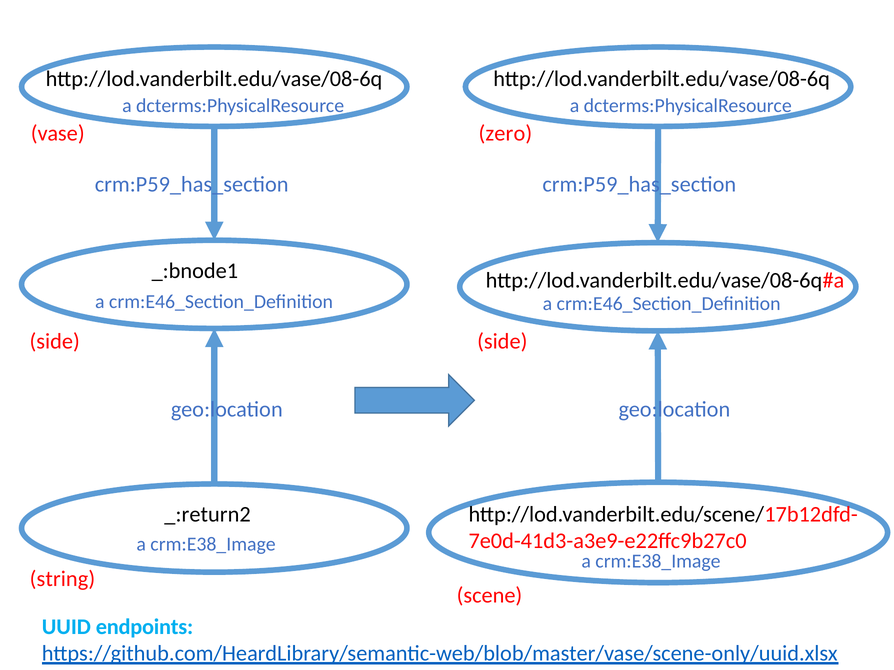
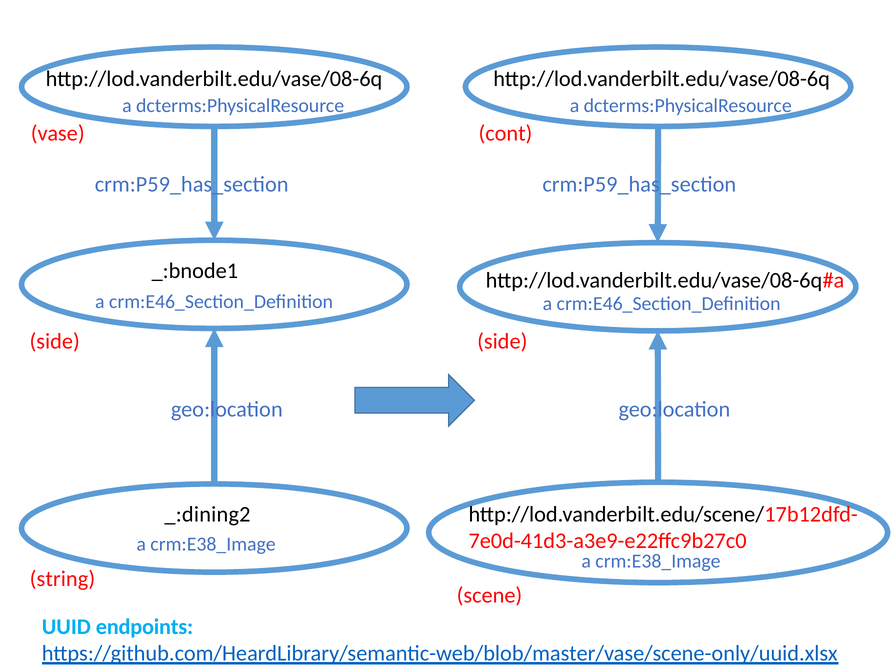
zero: zero -> cont (505, 134)
_:return2: _:return2 -> _:dining2 (207, 515)
